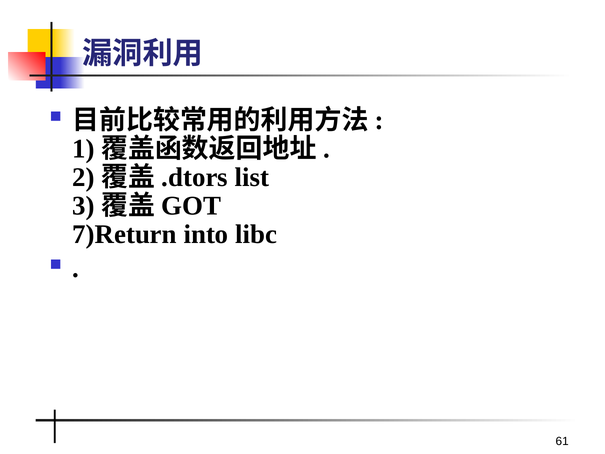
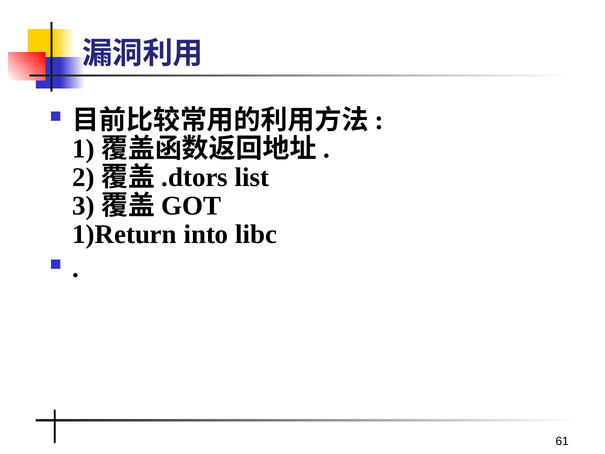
7)Return: 7)Return -> 1)Return (125, 234)
